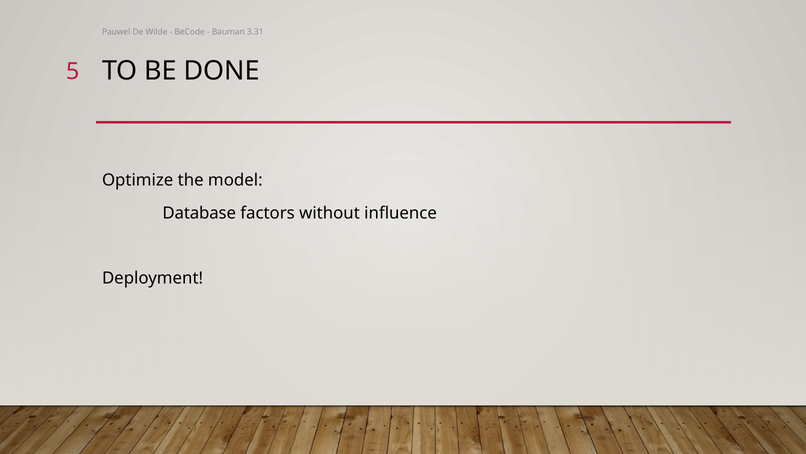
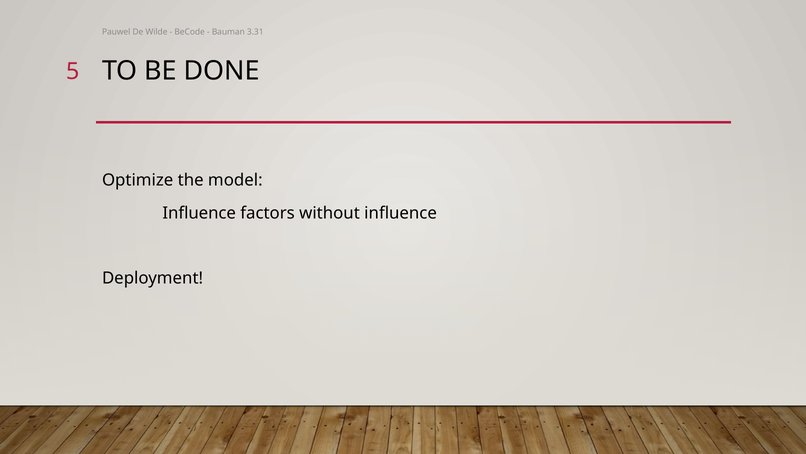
Database: Database -> Influence (199, 213)
